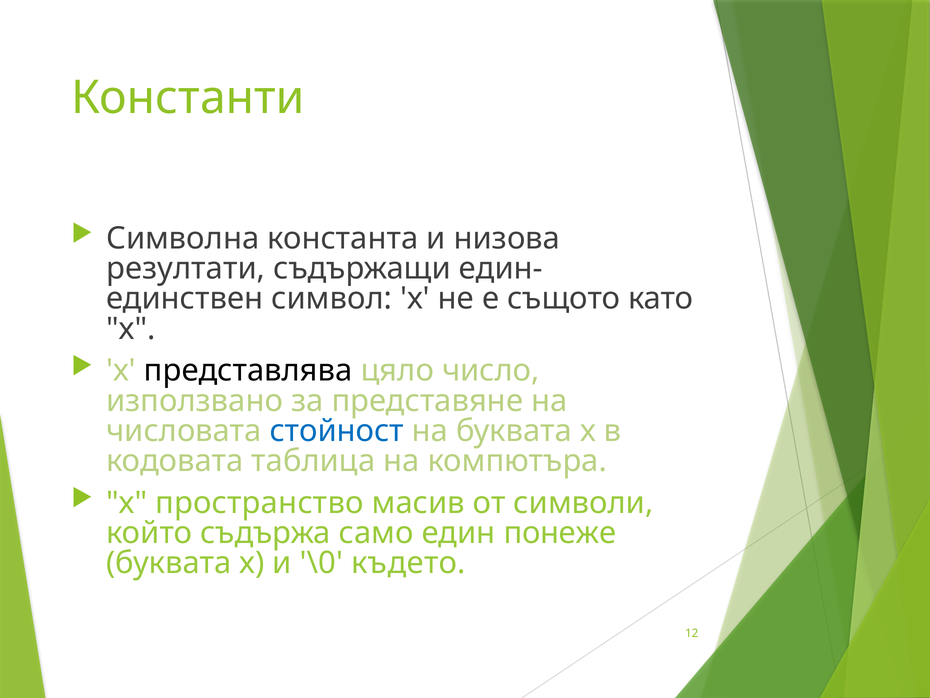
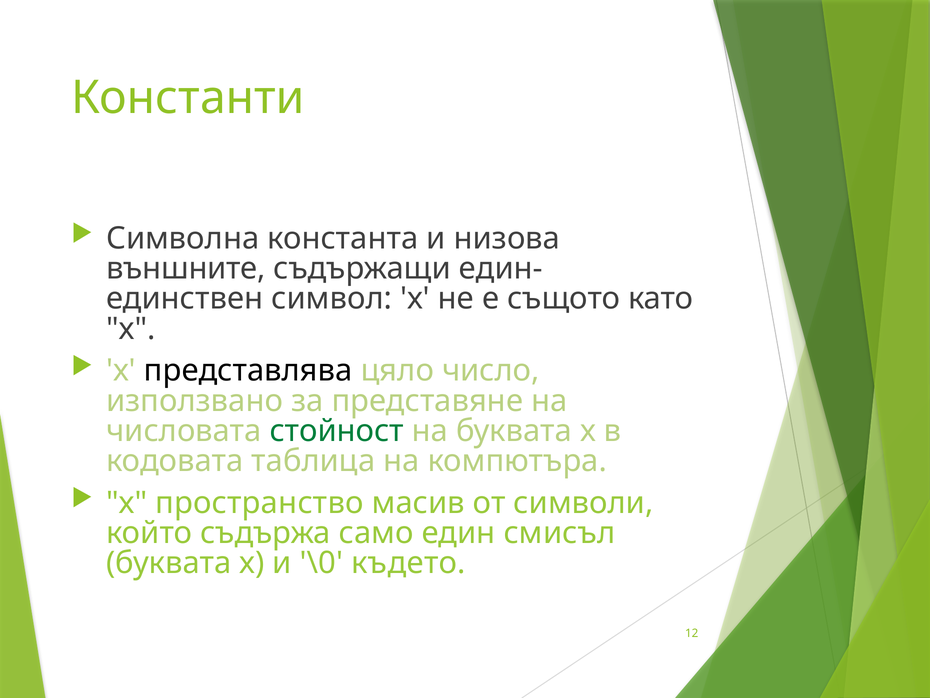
резултати: резултати -> външните (186, 268)
стойност colour: blue -> green (337, 431)
понеже: понеже -> смисъл (560, 533)
